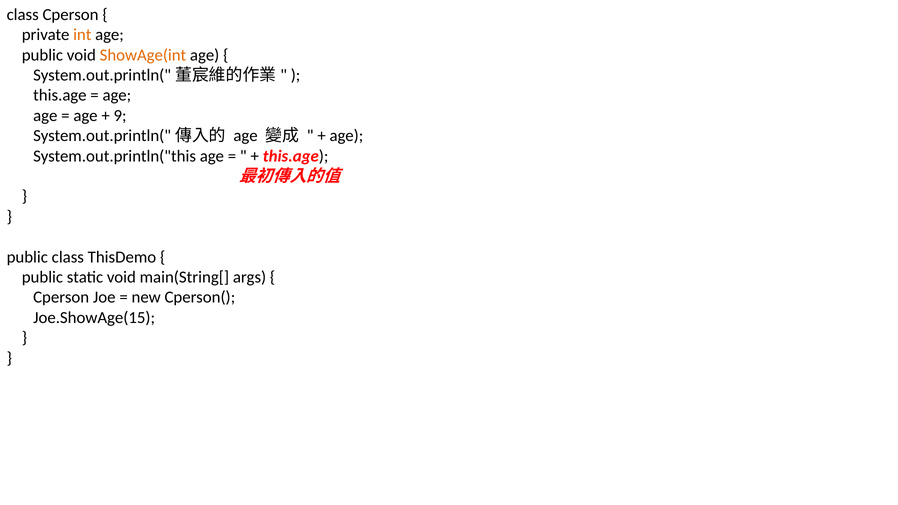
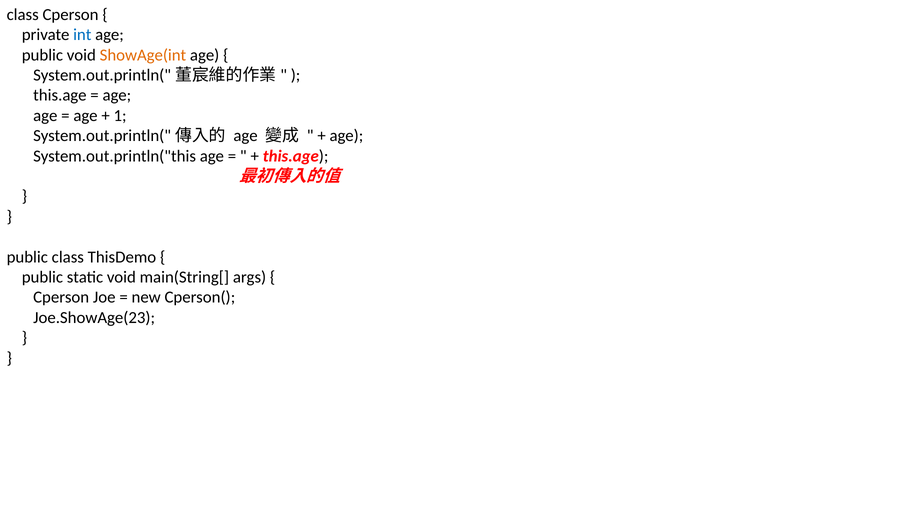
int colour: orange -> blue (82, 35)
9: 9 -> 1 (120, 116)
Joe.ShowAge(15: Joe.ShowAge(15 -> Joe.ShowAge(23 (94, 318)
